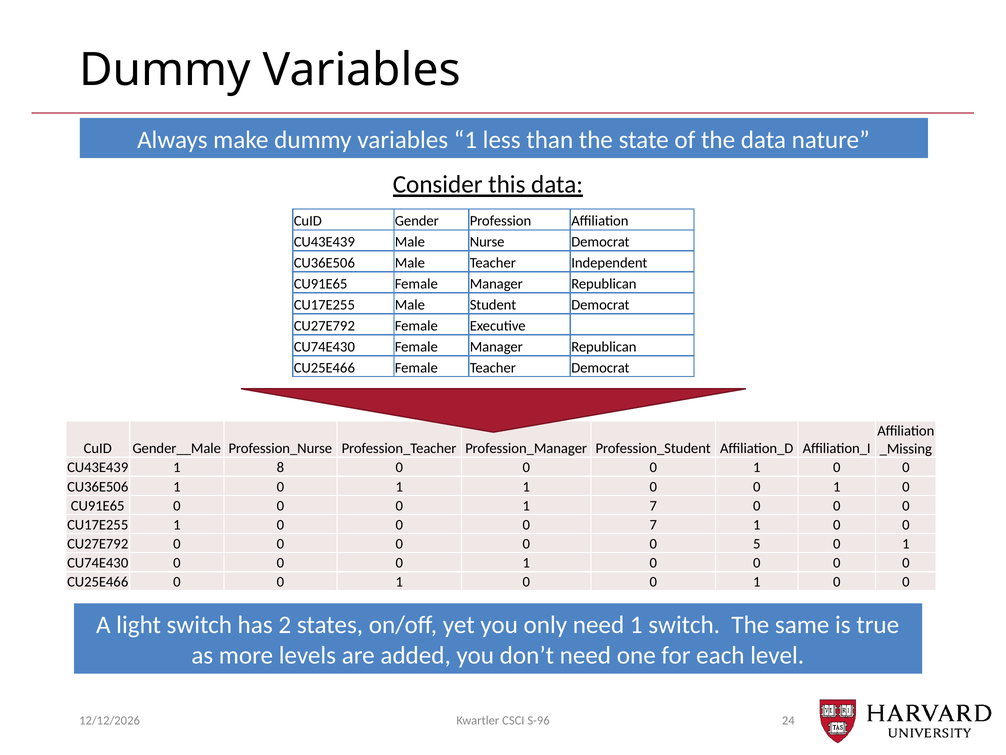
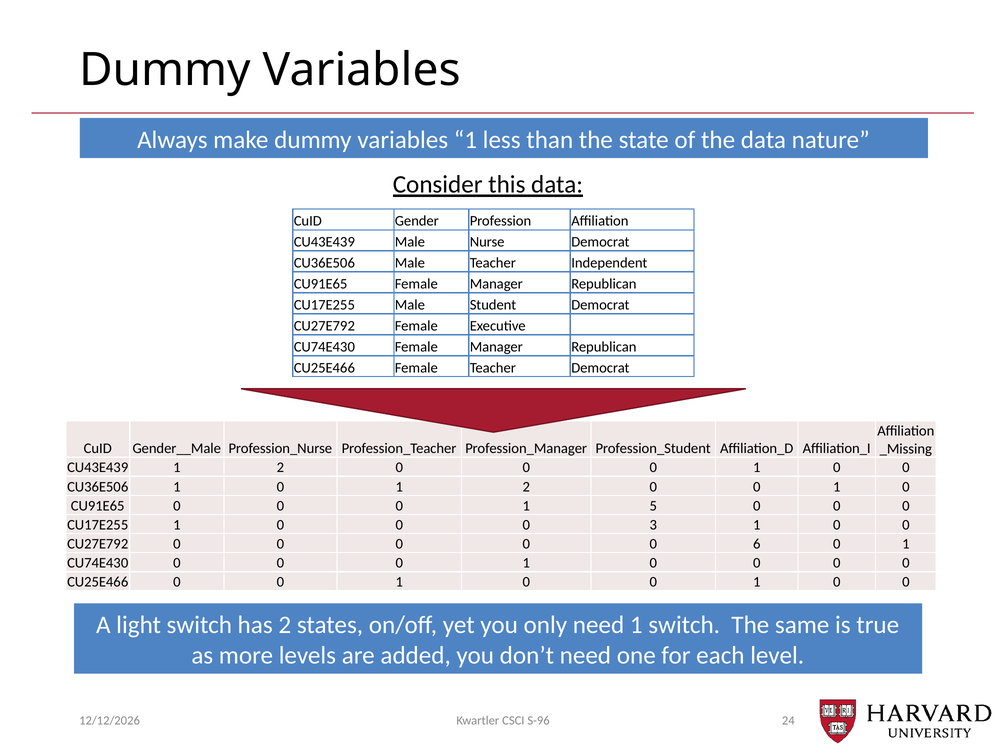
CU43E439 1 8: 8 -> 2 (280, 467)
0 1 1: 1 -> 2 (526, 486)
1 7: 7 -> 5 (653, 505)
0 7: 7 -> 3 (653, 524)
5: 5 -> 6 (757, 544)
